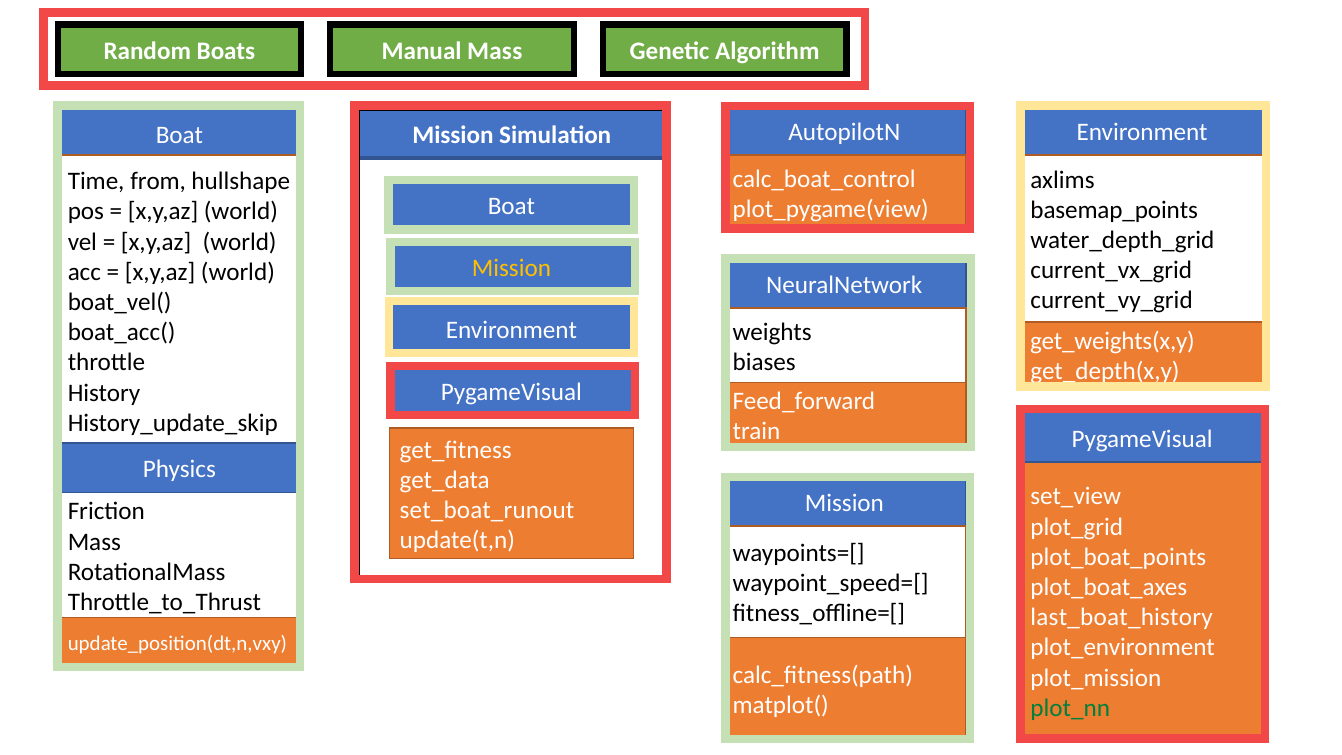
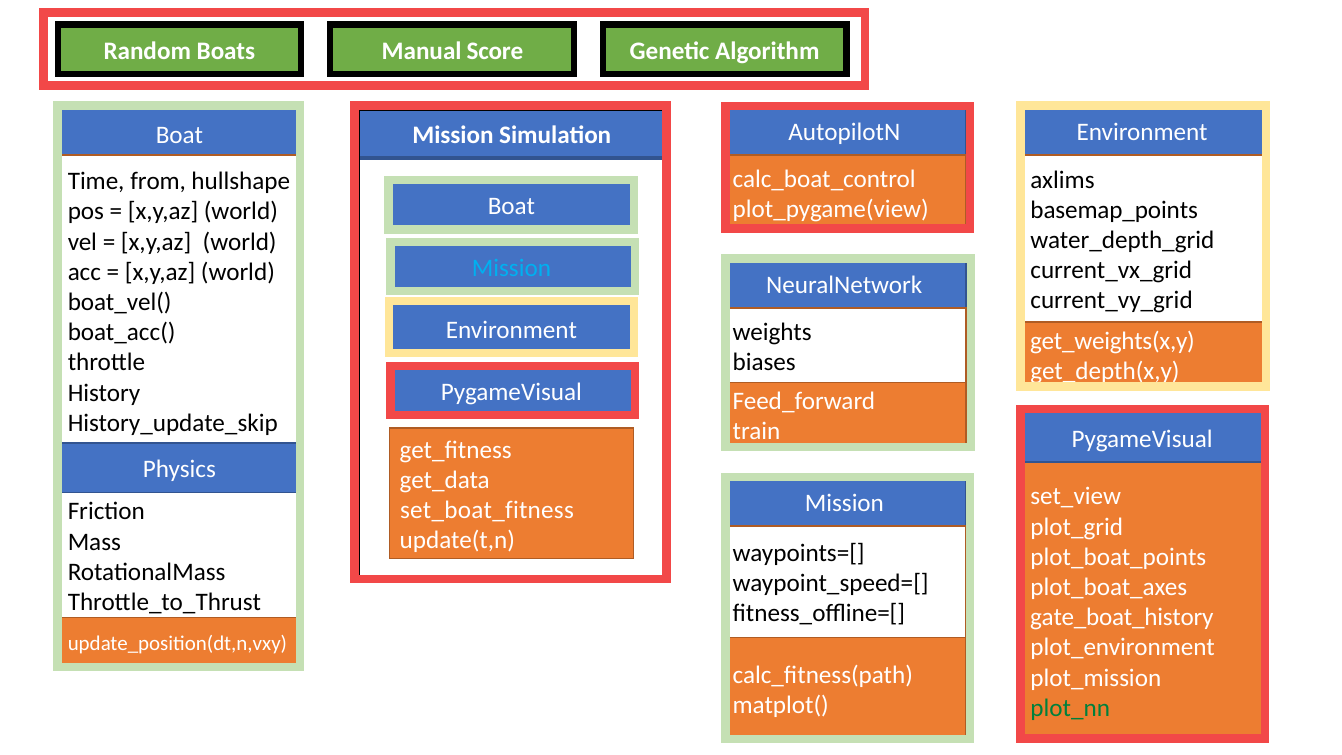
Manual Mass: Mass -> Score (495, 51)
Mission colour: yellow -> light blue (511, 268)
set_boat_runout: set_boat_runout -> set_boat_fitness (487, 510)
last_boat_history: last_boat_history -> gate_boat_history (1122, 617)
